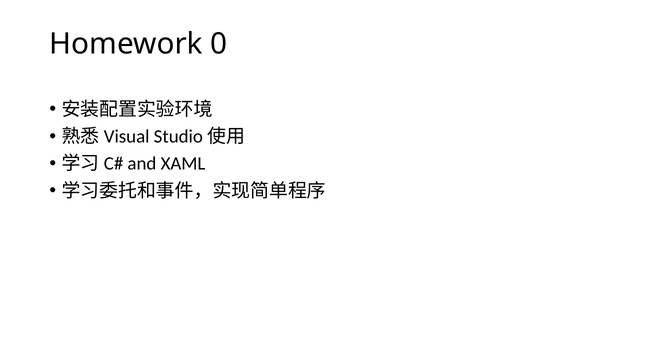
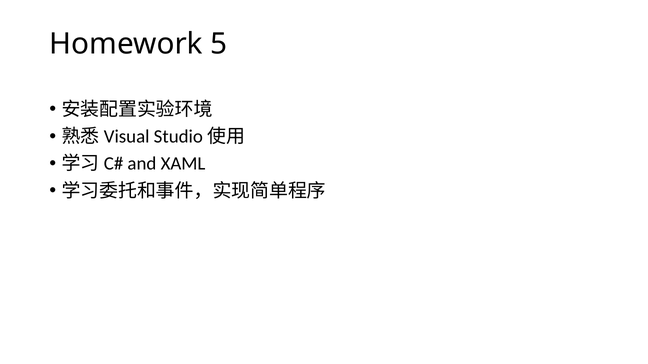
0: 0 -> 5 (219, 44)
